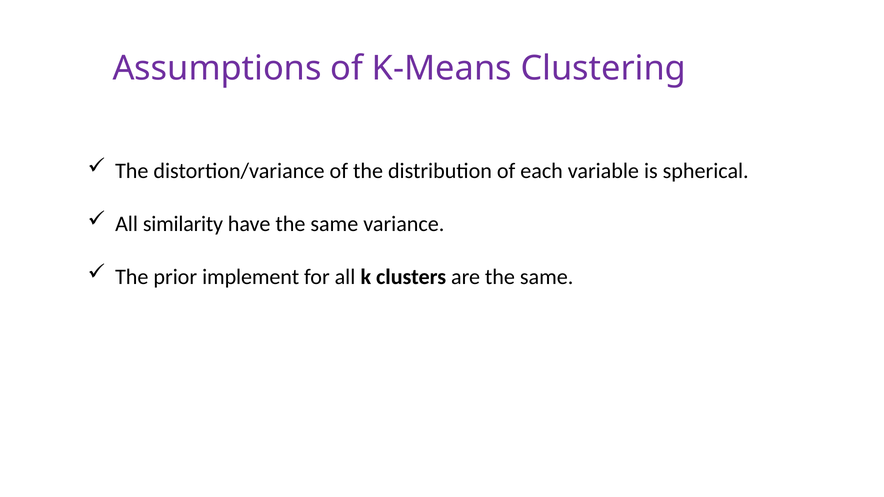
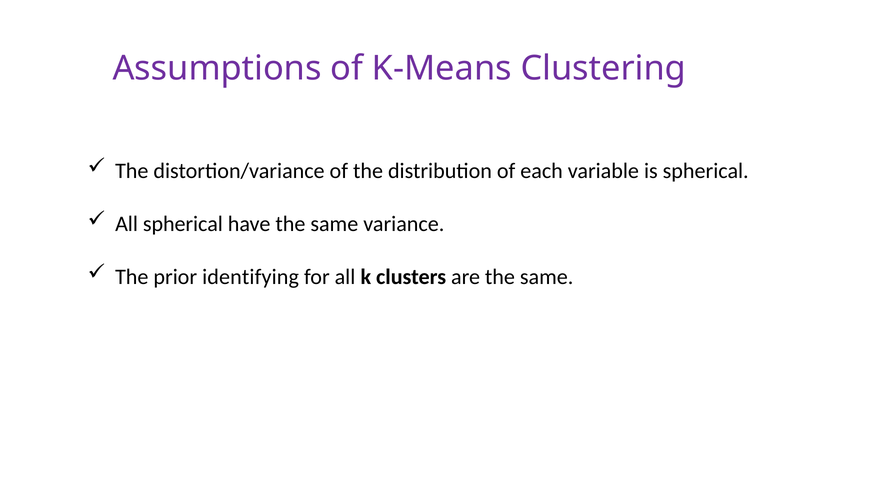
All similarity: similarity -> spherical (183, 224)
implement: implement -> identifying (251, 277)
